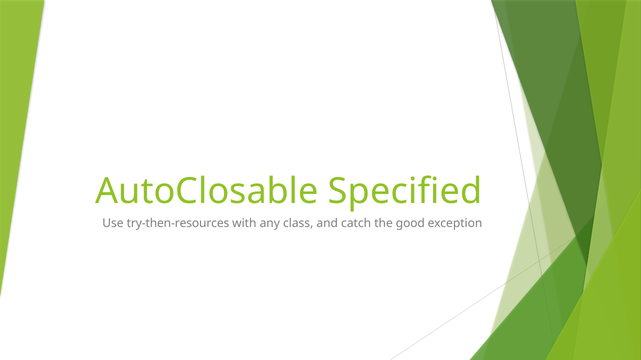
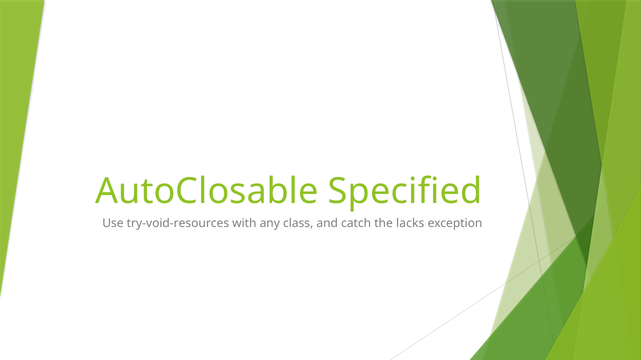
try-then-resources: try-then-resources -> try-void-resources (178, 223)
good: good -> lacks (410, 223)
